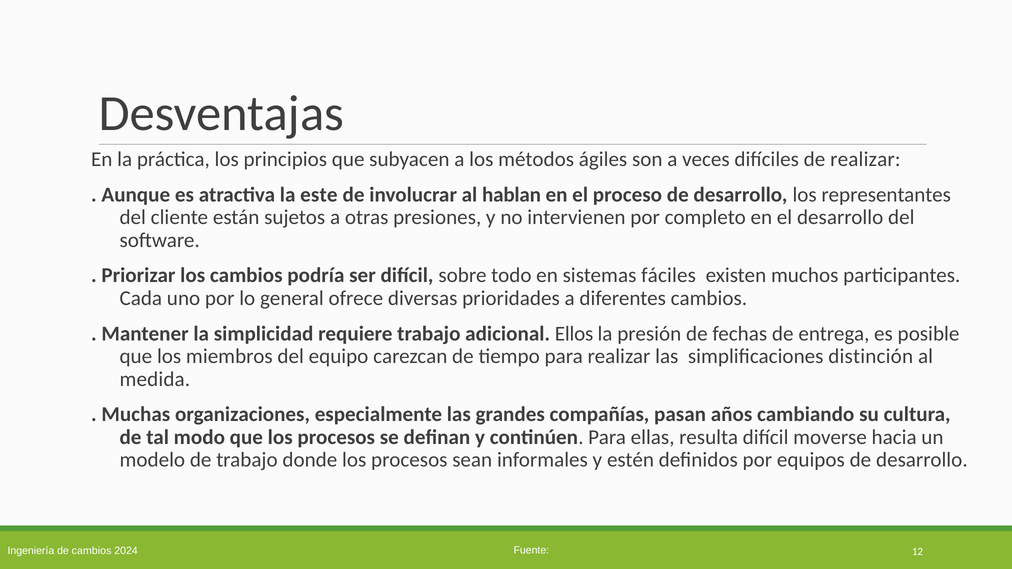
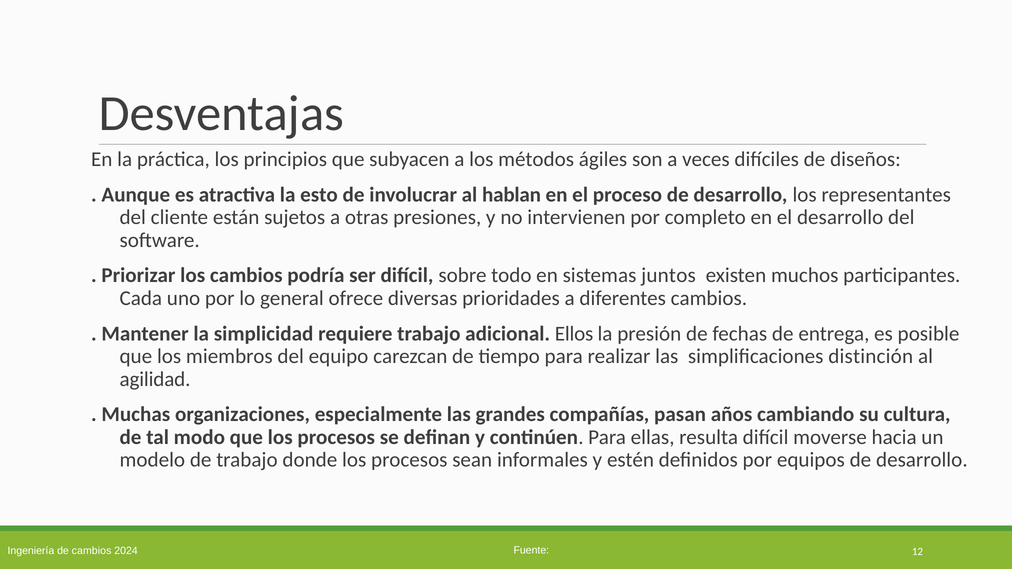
de realizar: realizar -> diseños (865, 159)
este: este -> esto (319, 195)
fáciles: fáciles -> juntos (669, 276)
medida: medida -> agilidad (155, 379)
